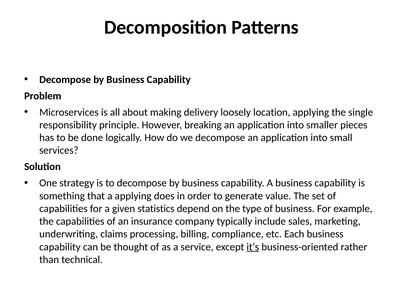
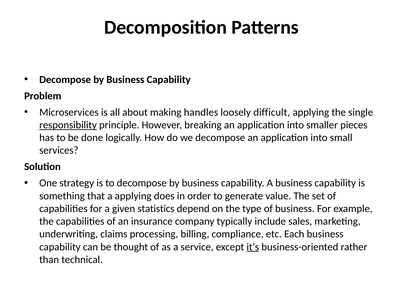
delivery: delivery -> handles (201, 112)
location: location -> difficult (272, 112)
responsibility underline: none -> present (68, 125)
